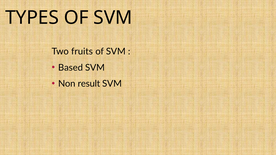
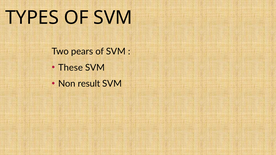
fruits: fruits -> pears (82, 52)
Based: Based -> These (71, 68)
